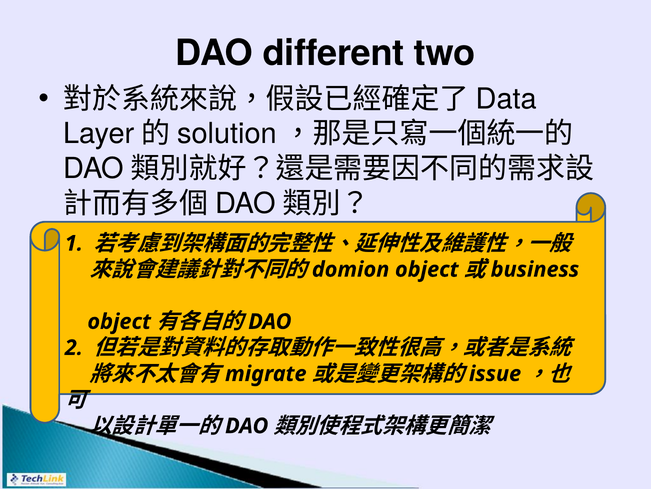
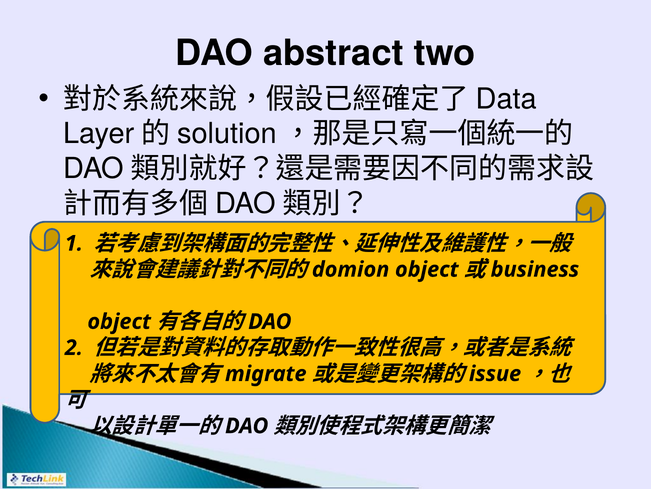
different: different -> abstract (333, 53)
